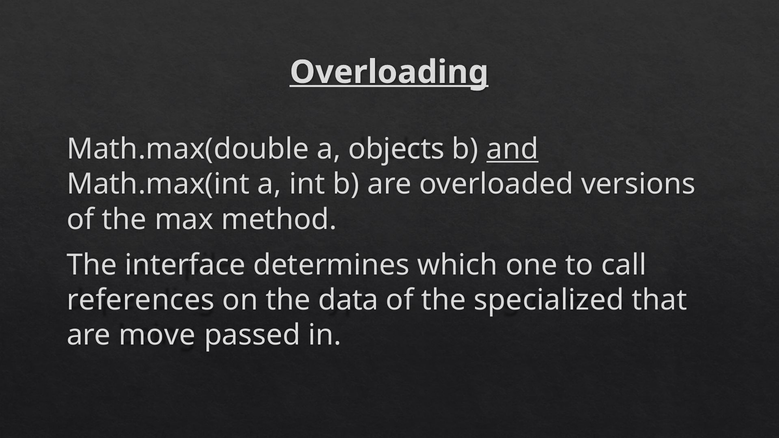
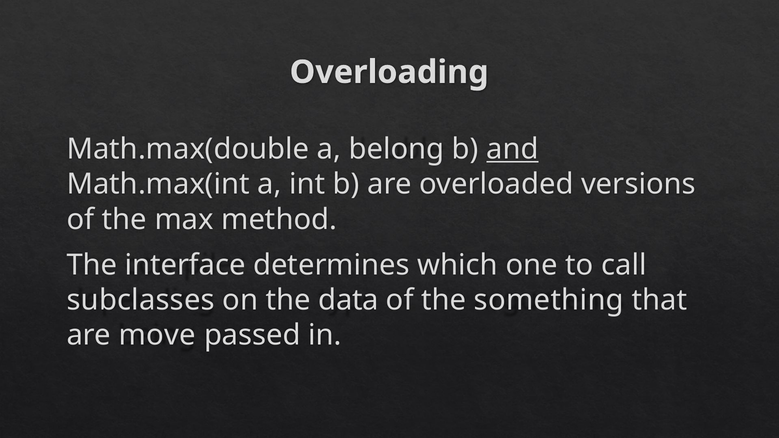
Overloading underline: present -> none (389, 72)
objects: objects -> belong (397, 149)
references: references -> subclasses (141, 300)
specialized: specialized -> something (549, 300)
